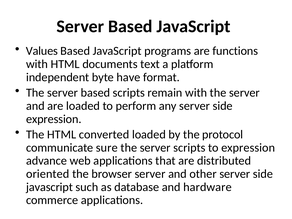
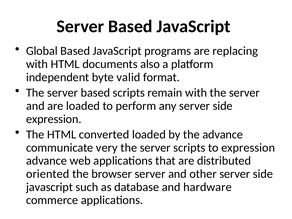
Values: Values -> Global (42, 51)
functions: functions -> replacing (235, 51)
text: text -> also (150, 64)
have: have -> valid (128, 77)
the protocol: protocol -> advance (223, 134)
sure: sure -> very (107, 148)
